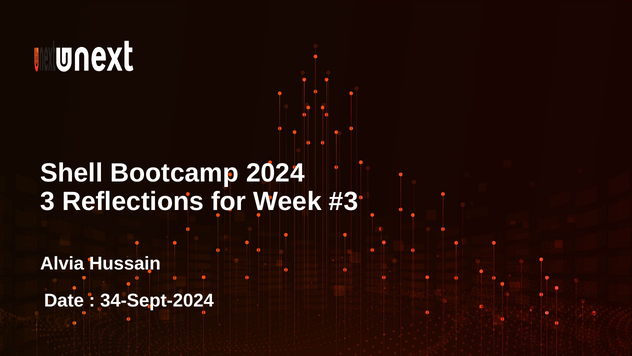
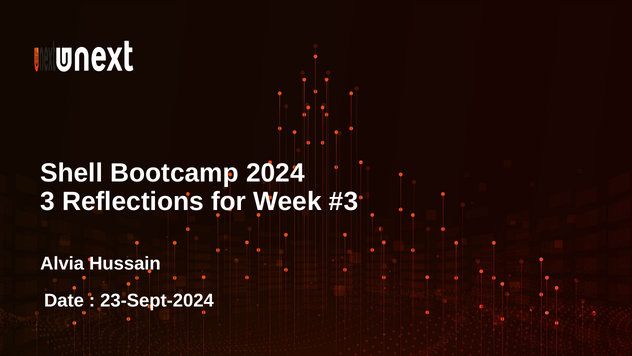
34-Sept-2024: 34-Sept-2024 -> 23-Sept-2024 (157, 300)
